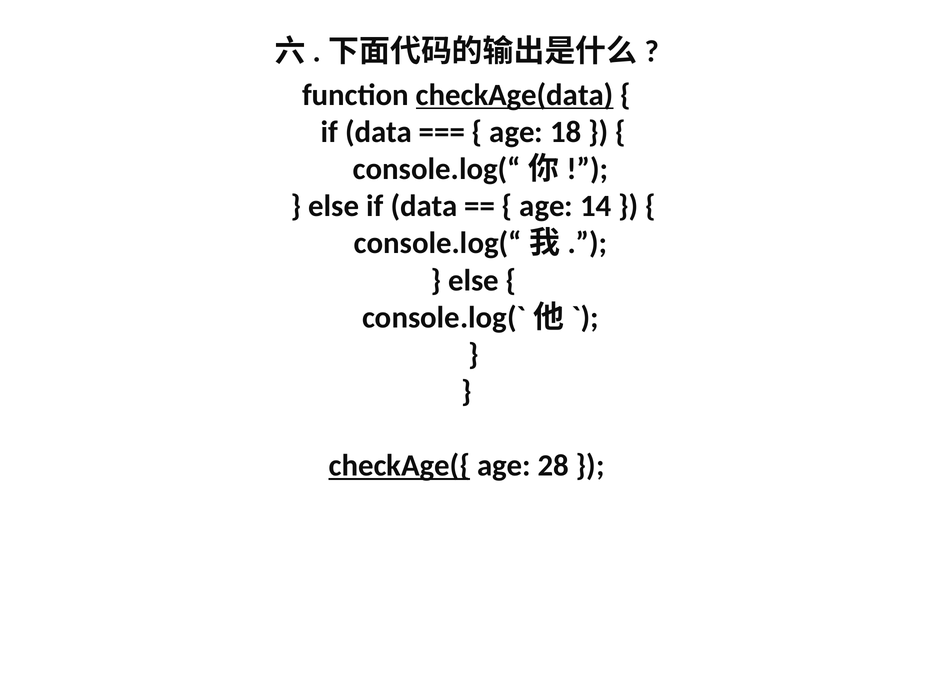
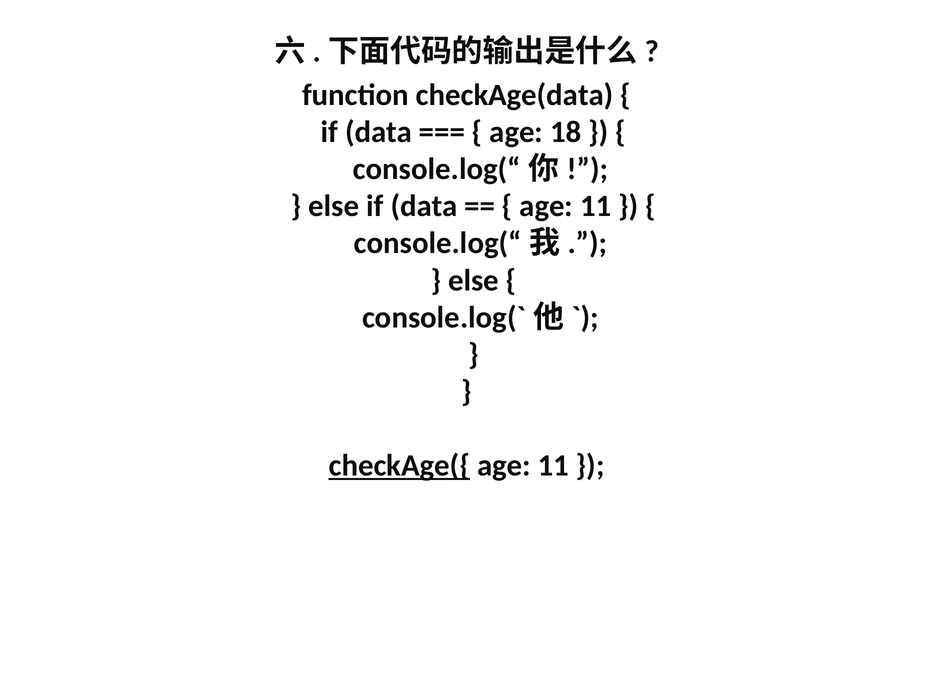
checkAge(data underline: present -> none (515, 95)
14: 14 -> 11 (596, 206)
28: 28 -> 11 (553, 465)
